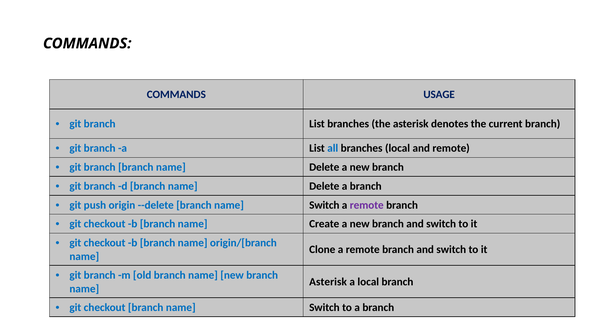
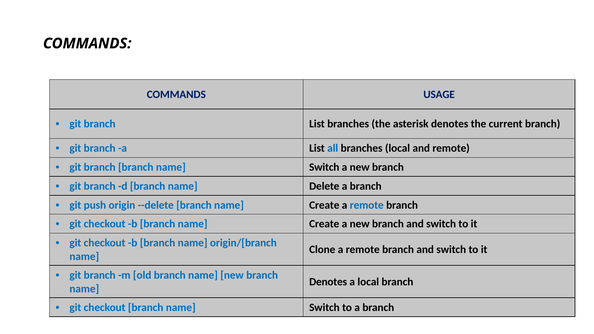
branch branch name Delete: Delete -> Switch (324, 167)
--delete branch name Switch: Switch -> Create (324, 205)
remote colour: purple -> blue (367, 205)
Asterisk: Asterisk -> Denotes (328, 282)
